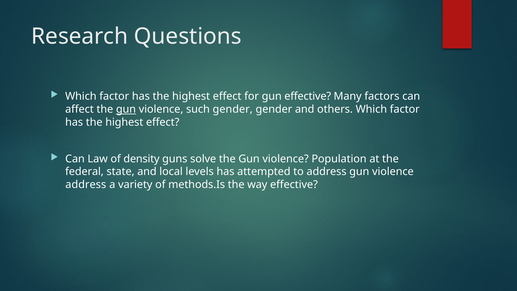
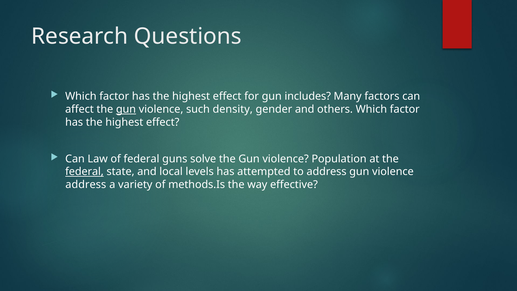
gun effective: effective -> includes (308, 96)
such gender: gender -> density (233, 109)
of density: density -> federal (141, 159)
federal underline: none -> present (84, 172)
